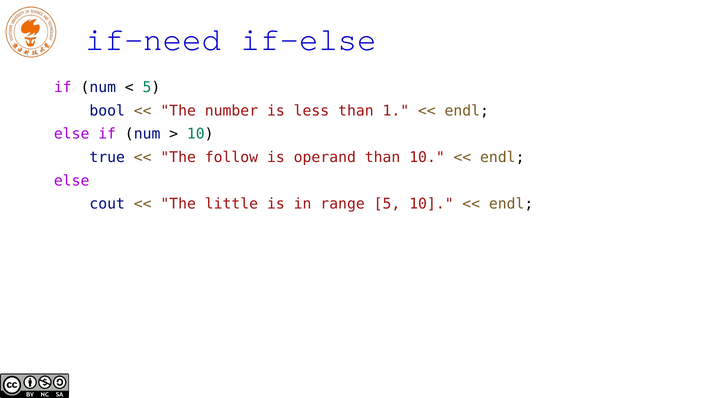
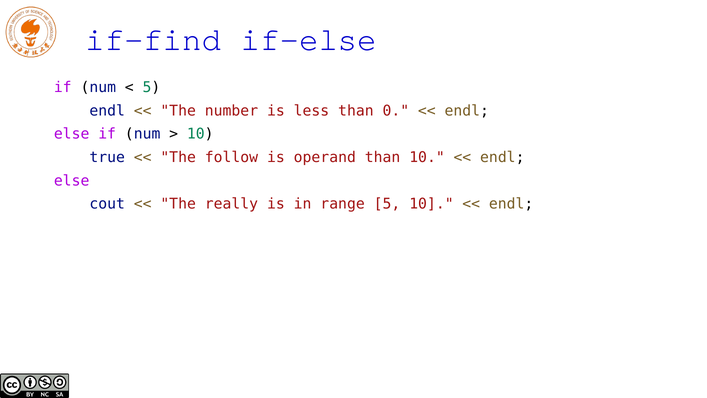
if-need: if-need -> if-find (153, 39)
bool: bool -> endl (107, 111)
1: 1 -> 0 (396, 111)
little: little -> really (231, 204)
